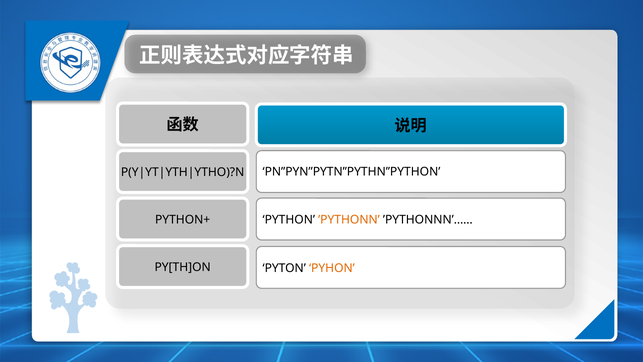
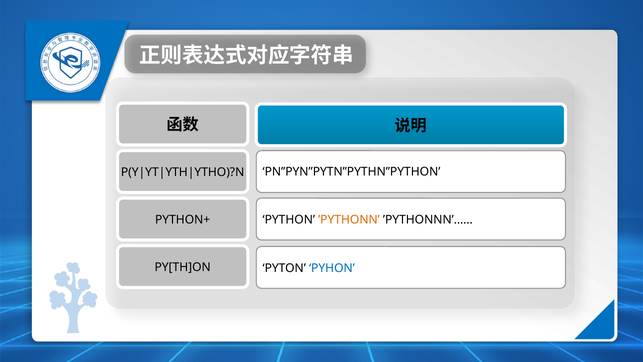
PYHON colour: orange -> blue (332, 268)
